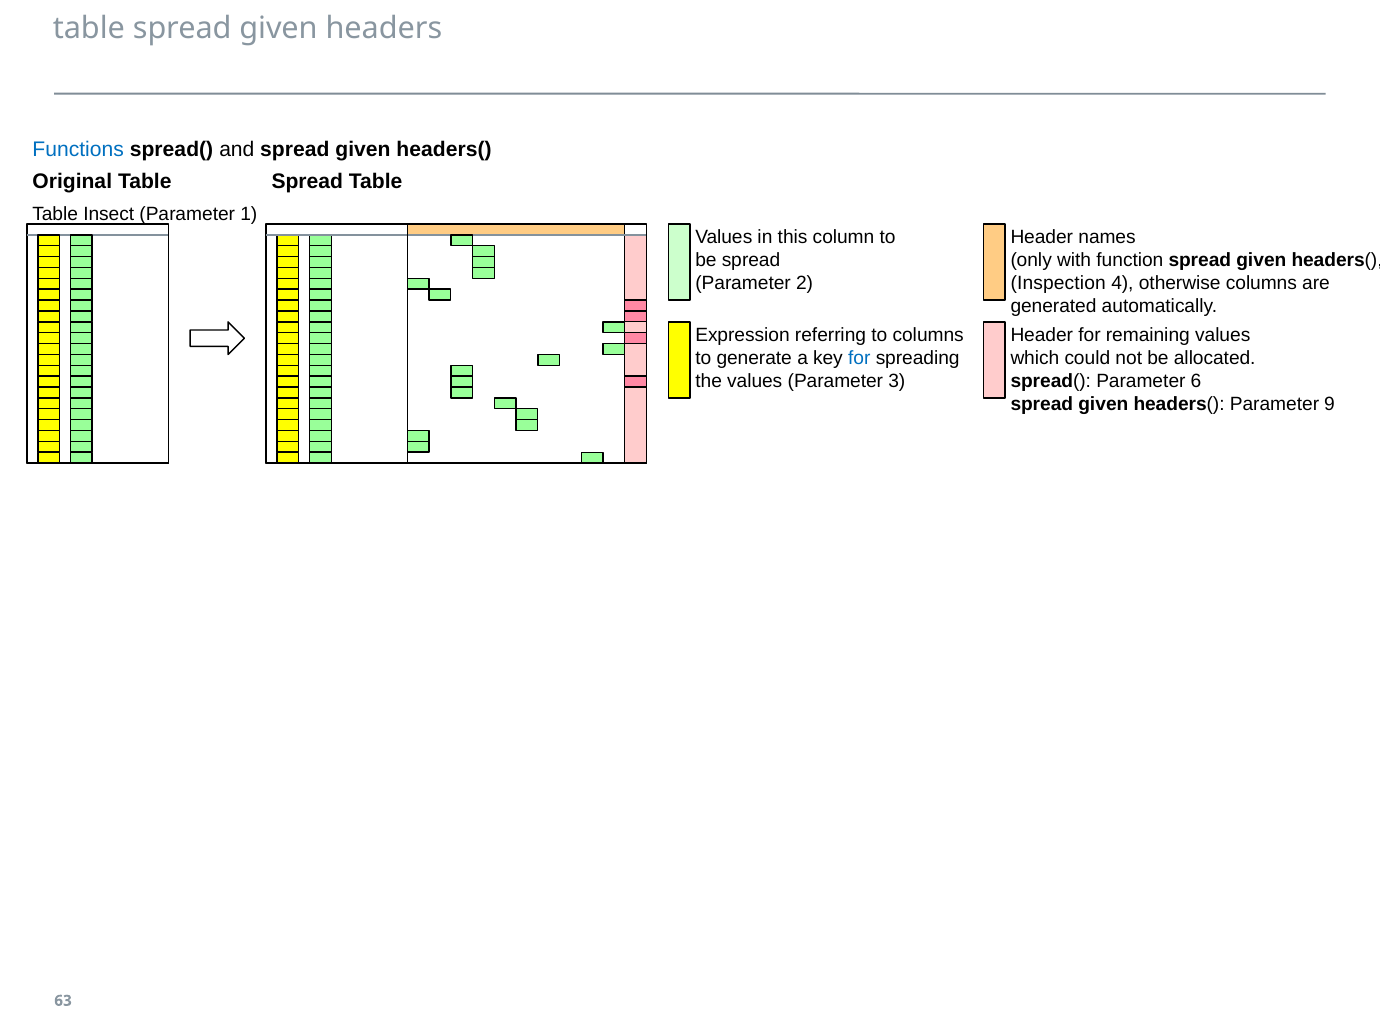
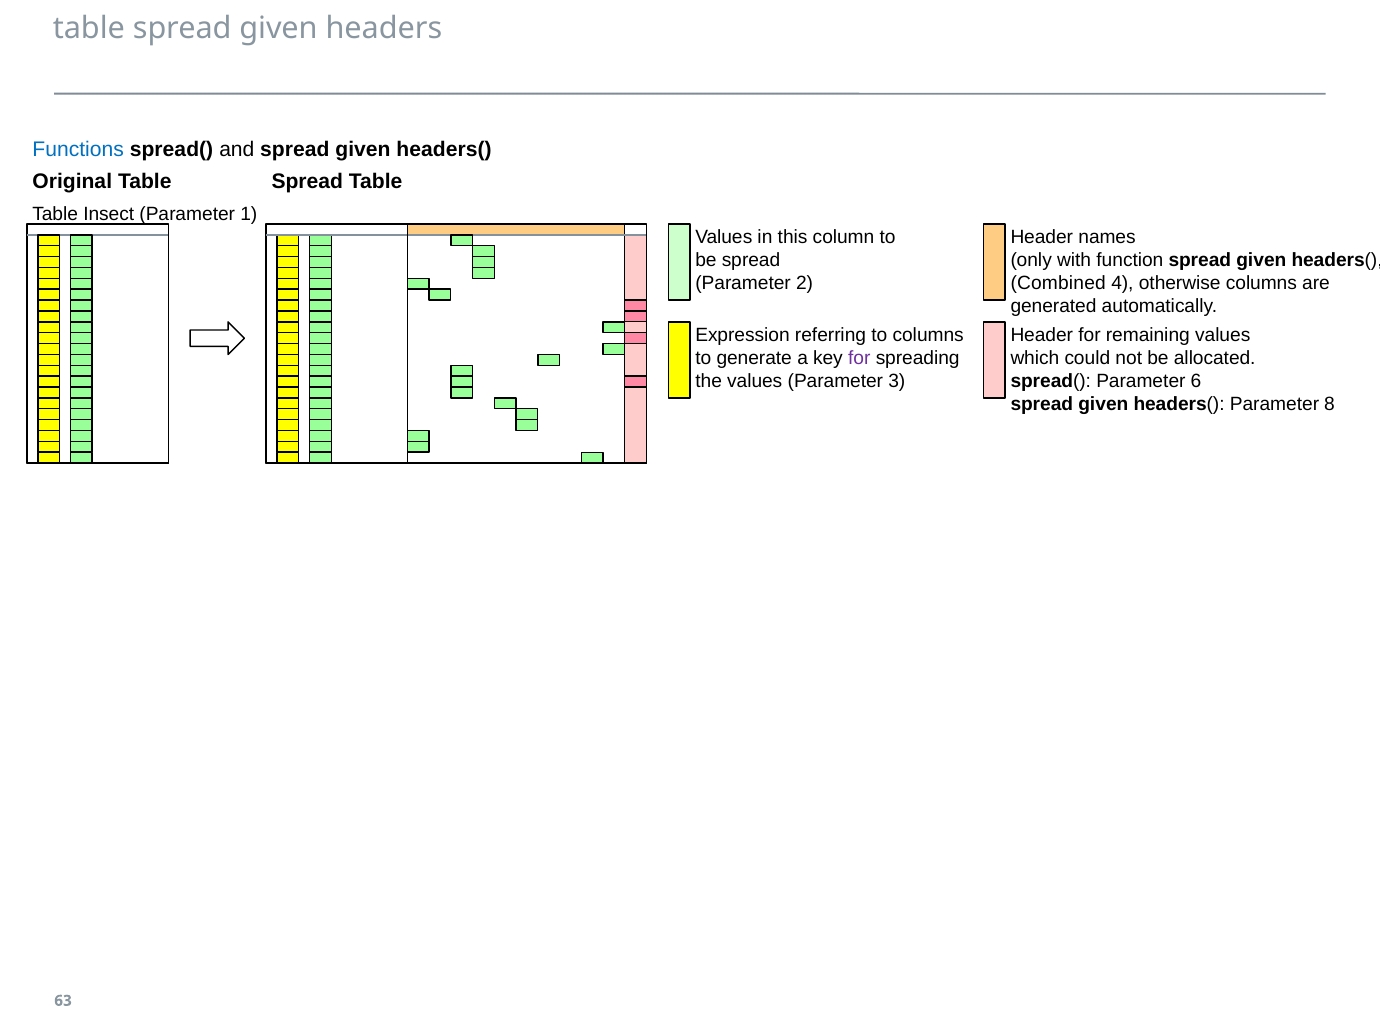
Inspection: Inspection -> Combined (1058, 283)
for colour: blue -> purple (859, 358)
9: 9 -> 8 (1330, 404)
